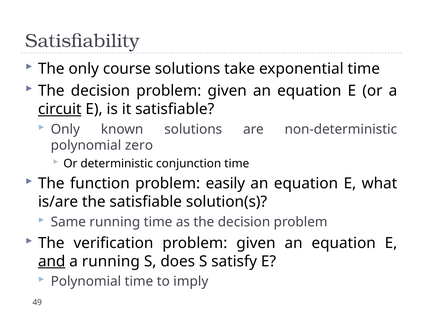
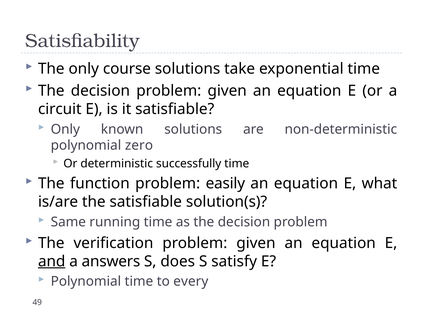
circuit underline: present -> none (60, 109)
conjunction: conjunction -> successfully (189, 163)
a running: running -> answers (111, 261)
imply: imply -> every (191, 281)
